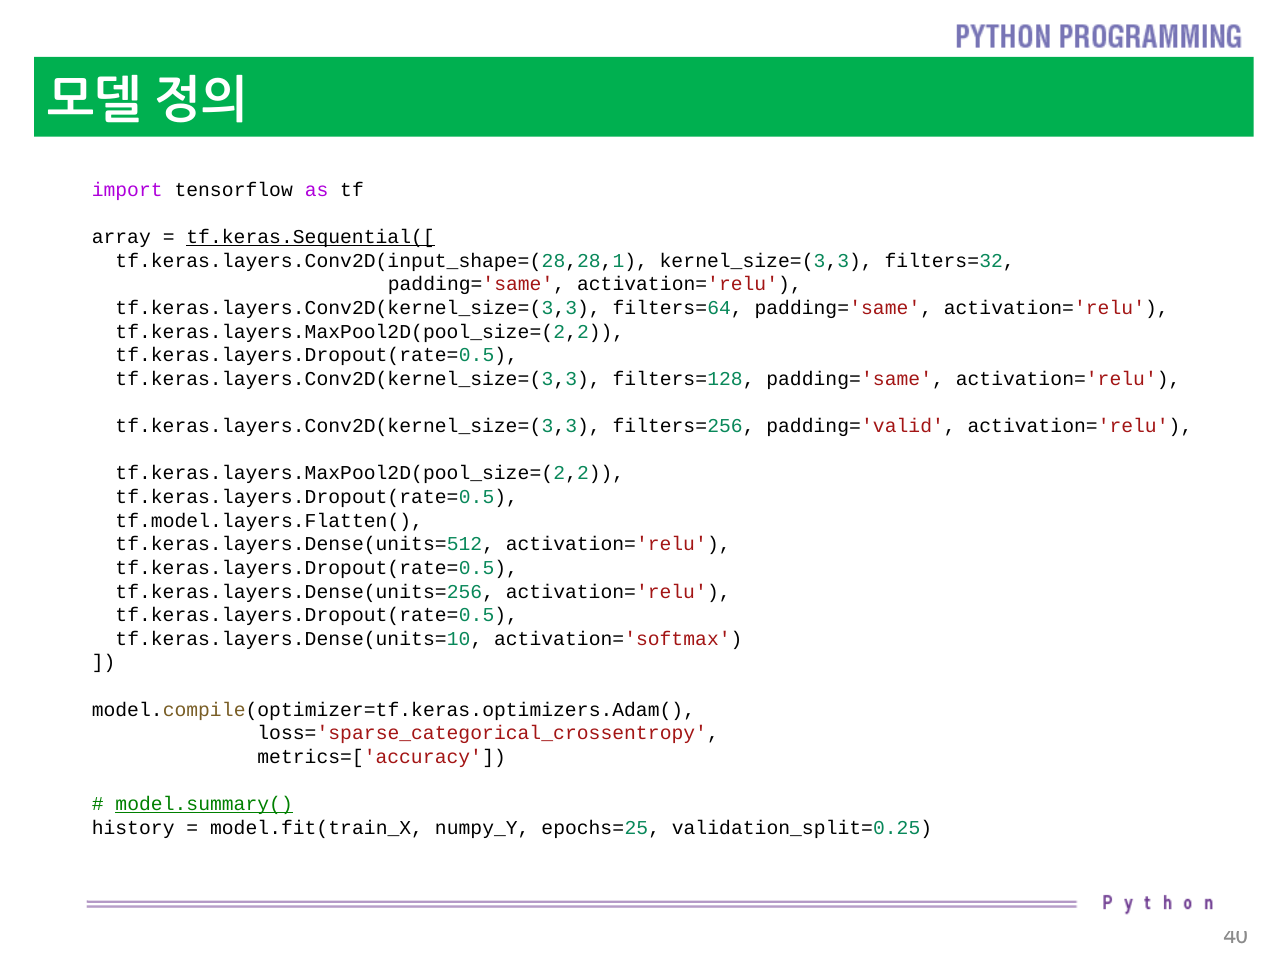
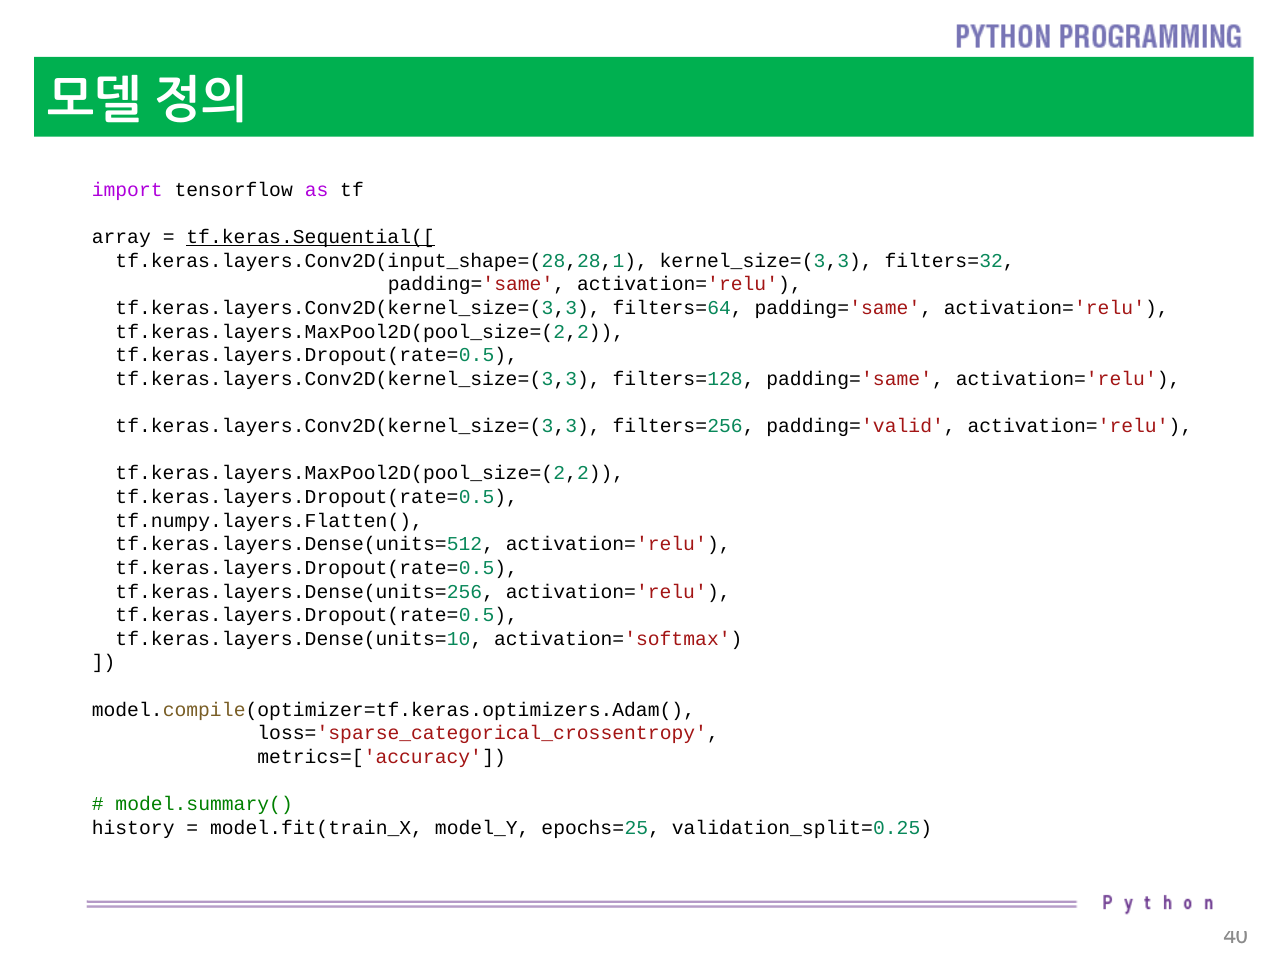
tf.model.layers.Flatten(: tf.model.layers.Flatten( -> tf.numpy.layers.Flatten( (269, 520)
model.summary( underline: present -> none (204, 804)
numpy_Y: numpy_Y -> model_Y (482, 827)
